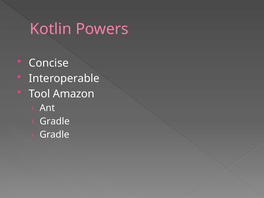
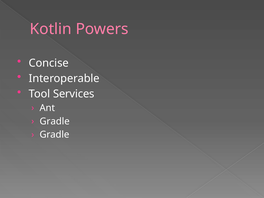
Amazon: Amazon -> Services (74, 94)
